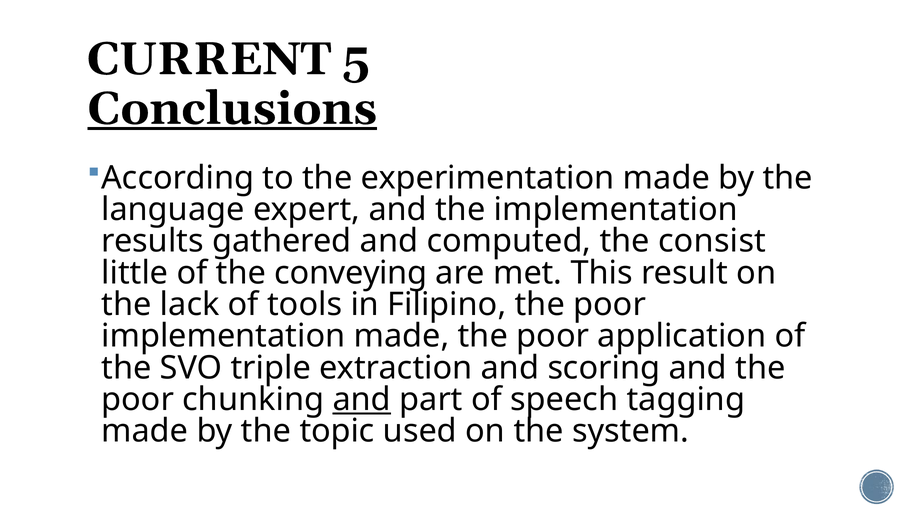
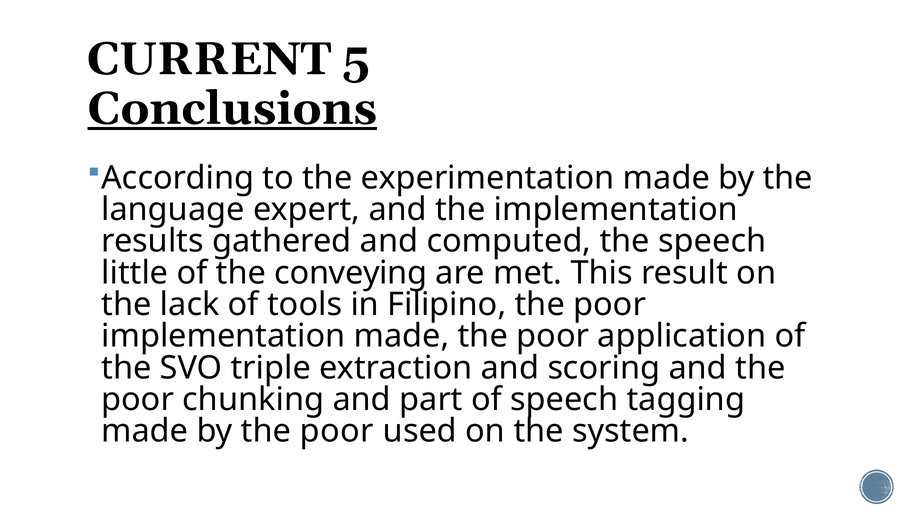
the consist: consist -> speech (712, 241)
and underline: present -> none (362, 399)
by the topic: topic -> poor (337, 431)
